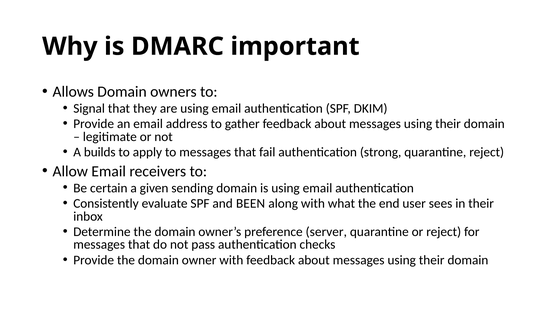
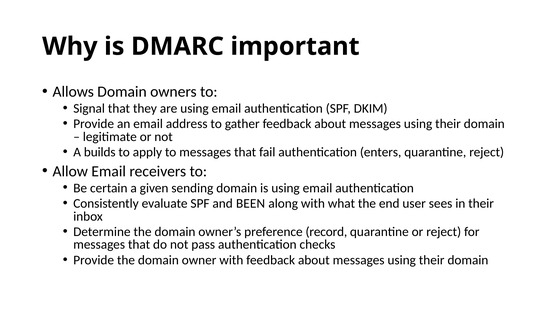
strong: strong -> enters (381, 152)
server: server -> record (326, 232)
